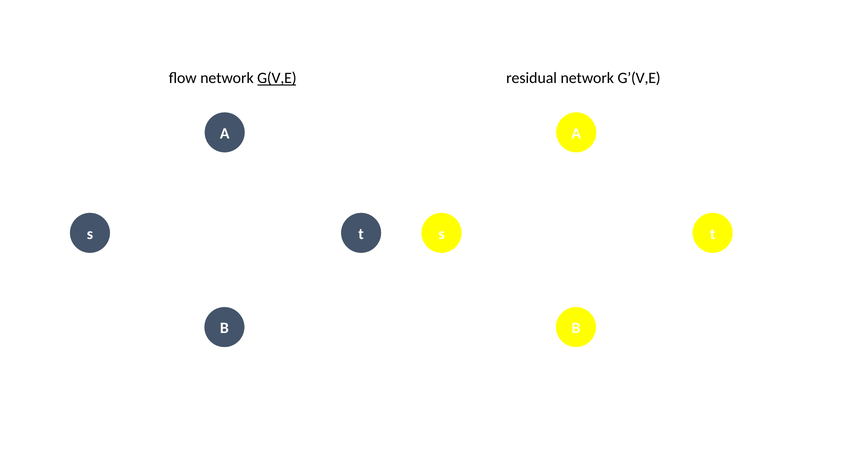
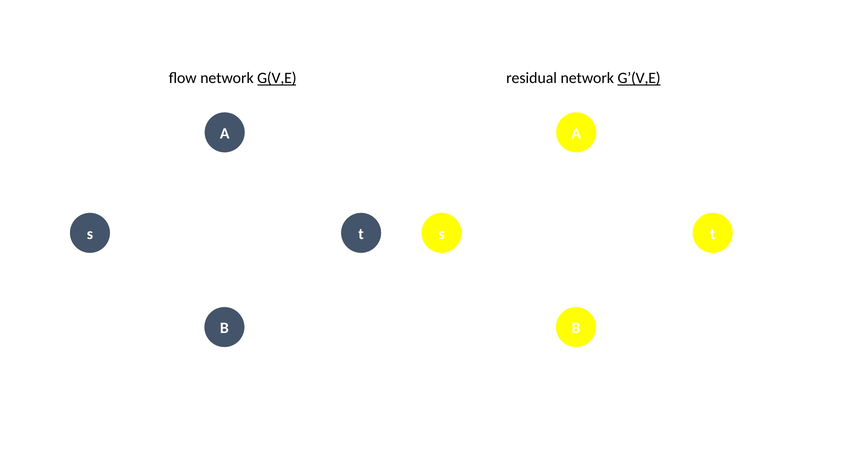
G’(V,E underline: none -> present (639, 78)
